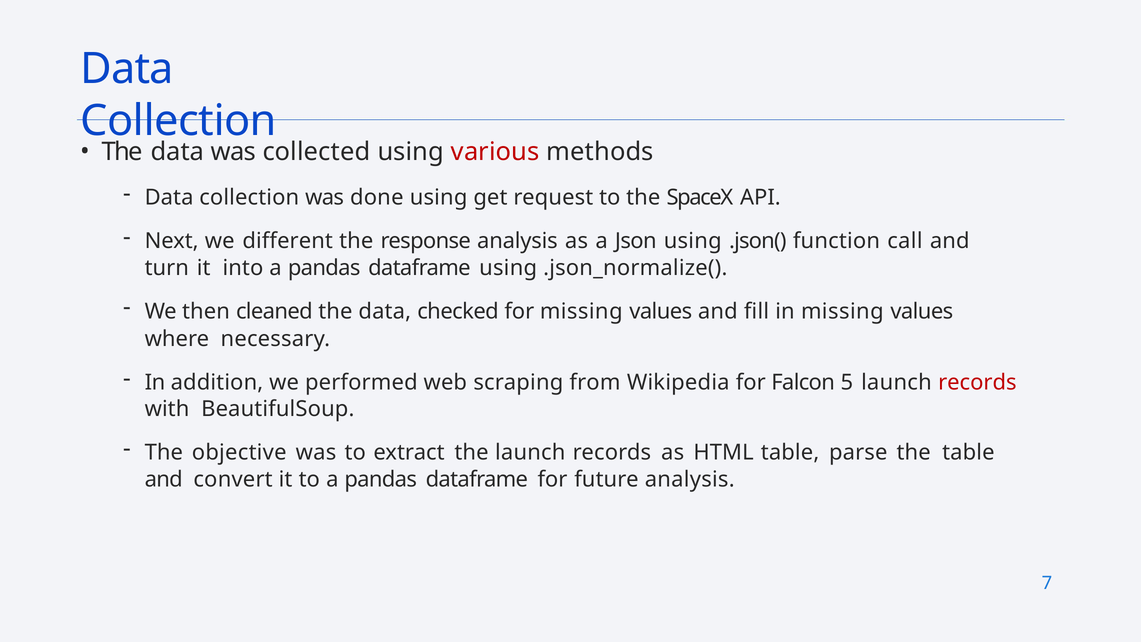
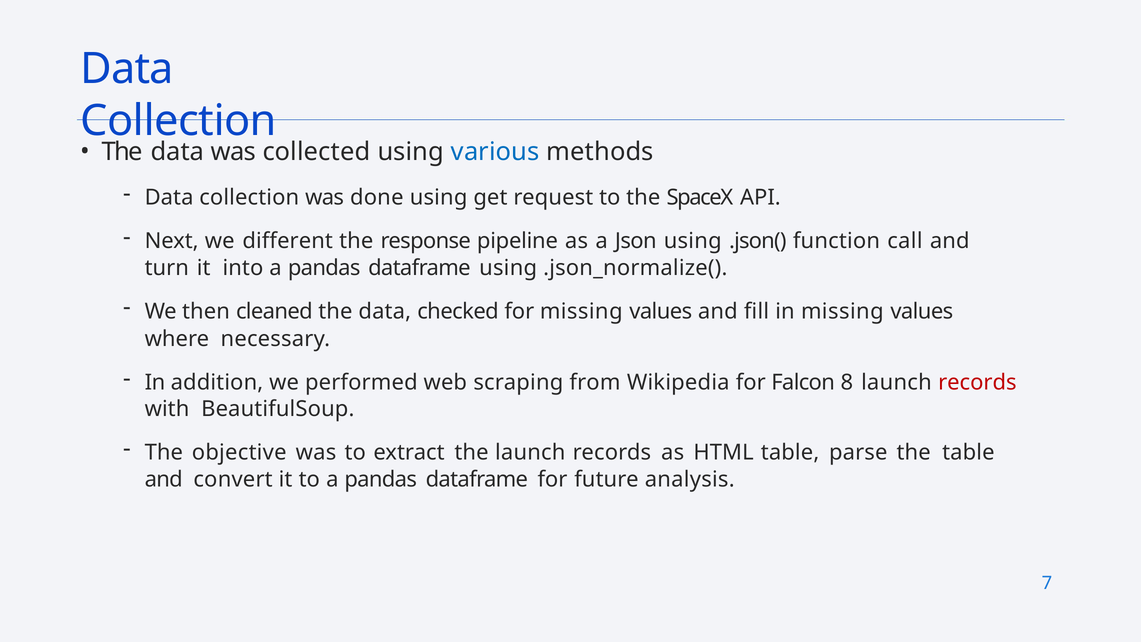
various colour: red -> blue (495, 152)
response analysis: analysis -> pipeline (517, 241)
5: 5 -> 8 (847, 382)
